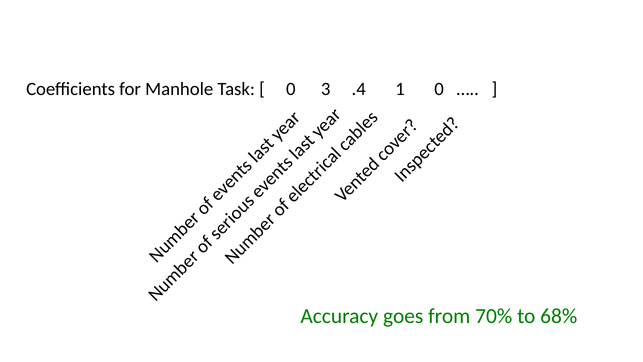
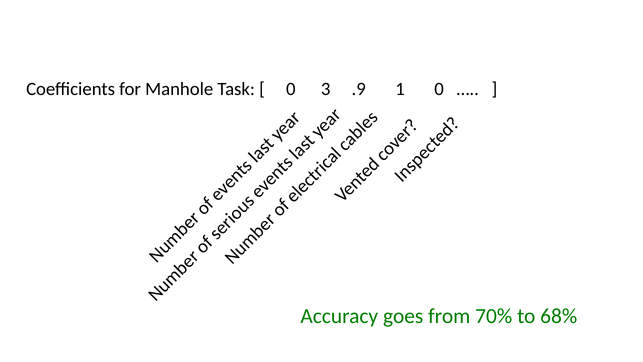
.4: .4 -> .9 (359, 89)
